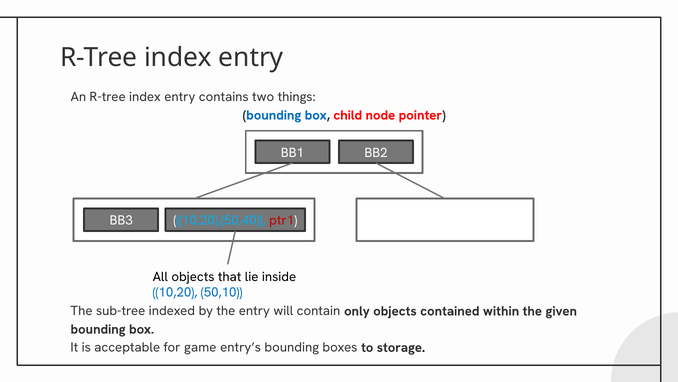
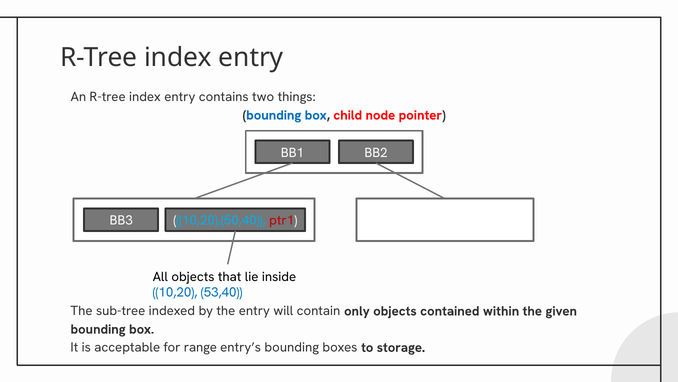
50,10: 50,10 -> 53,40 (222, 292)
game: game -> range (200, 347)
